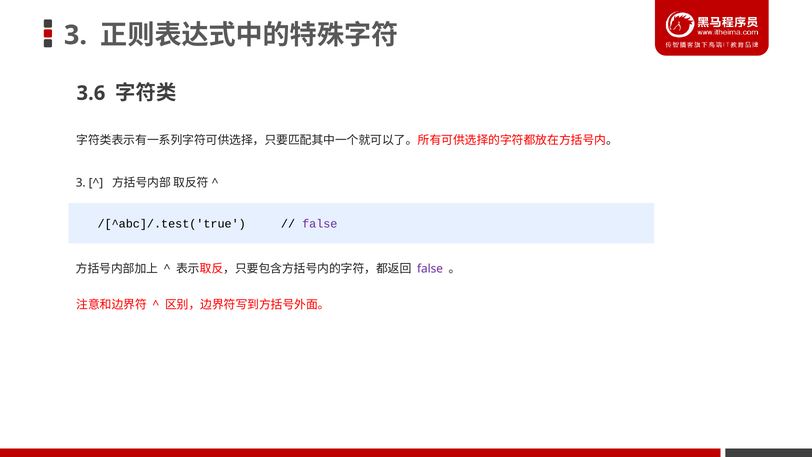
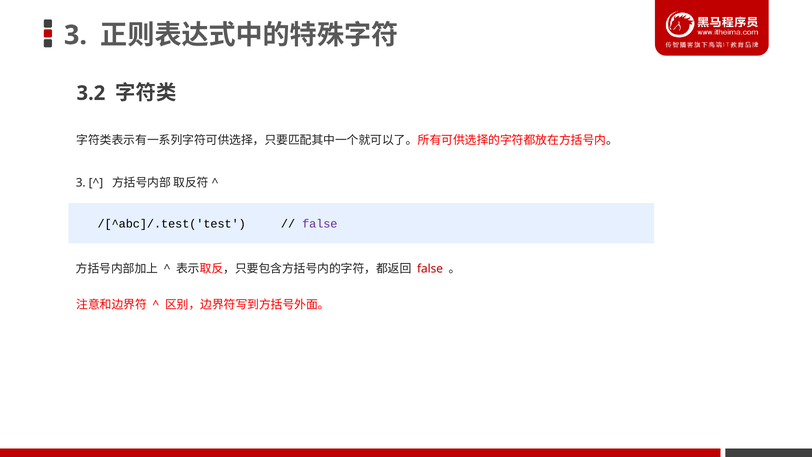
3.6: 3.6 -> 3.2 (91, 93)
/[^abc]/.test('true: /[^abc]/.test('true -> /[^abc]/.test('test (172, 224)
false colour: purple -> red (430, 269)
